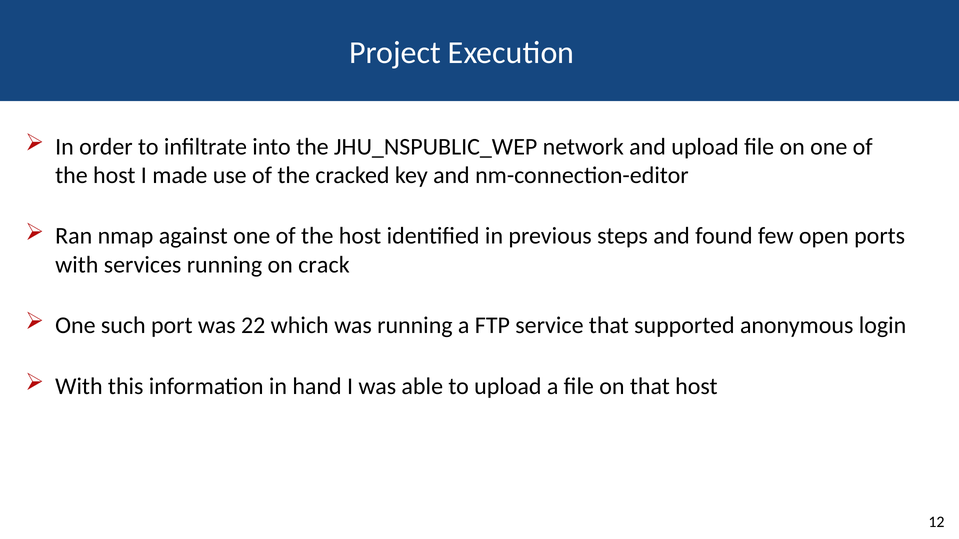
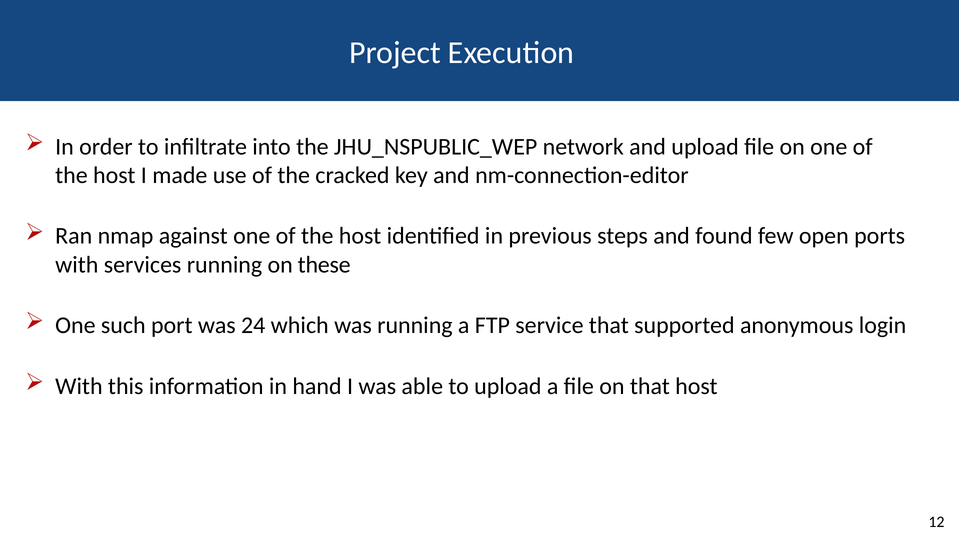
crack: crack -> these (324, 265)
22: 22 -> 24 (253, 326)
